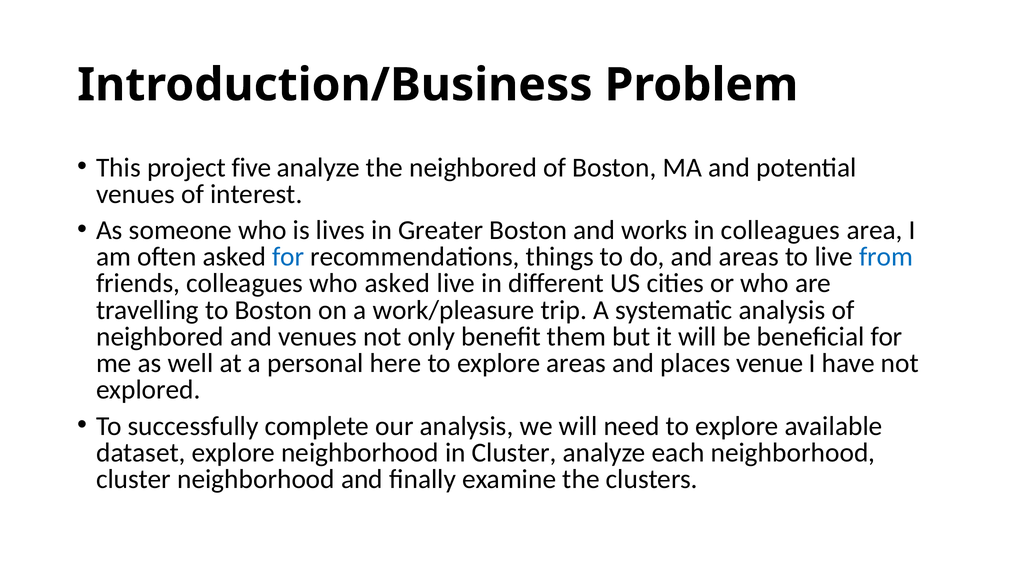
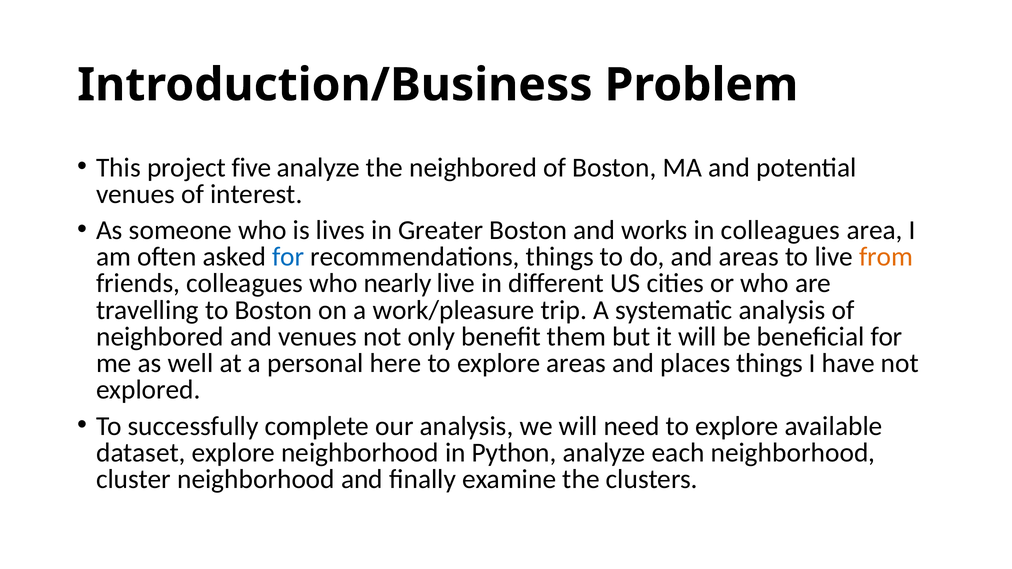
from colour: blue -> orange (886, 257)
who asked: asked -> nearly (398, 284)
places venue: venue -> things (770, 363)
in Cluster: Cluster -> Python (514, 453)
